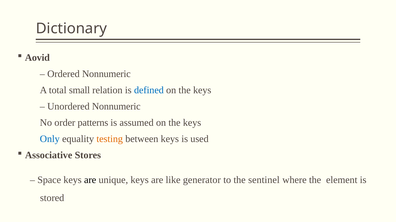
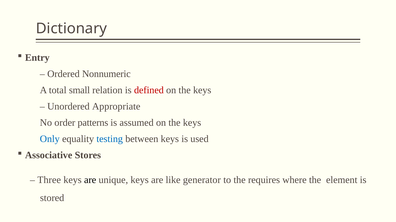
Aovid: Aovid -> Entry (37, 58)
defined colour: blue -> red (149, 90)
Unordered Nonnumeric: Nonnumeric -> Appropriate (116, 107)
testing colour: orange -> blue (110, 139)
Space: Space -> Three (49, 180)
sentinel: sentinel -> requires (264, 180)
